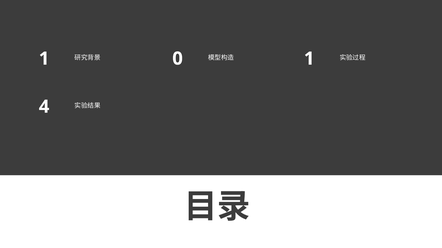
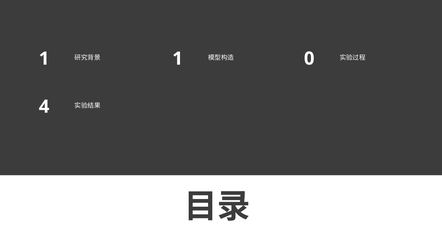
0: 0 -> 1 (178, 59)
1: 1 -> 0 (309, 59)
